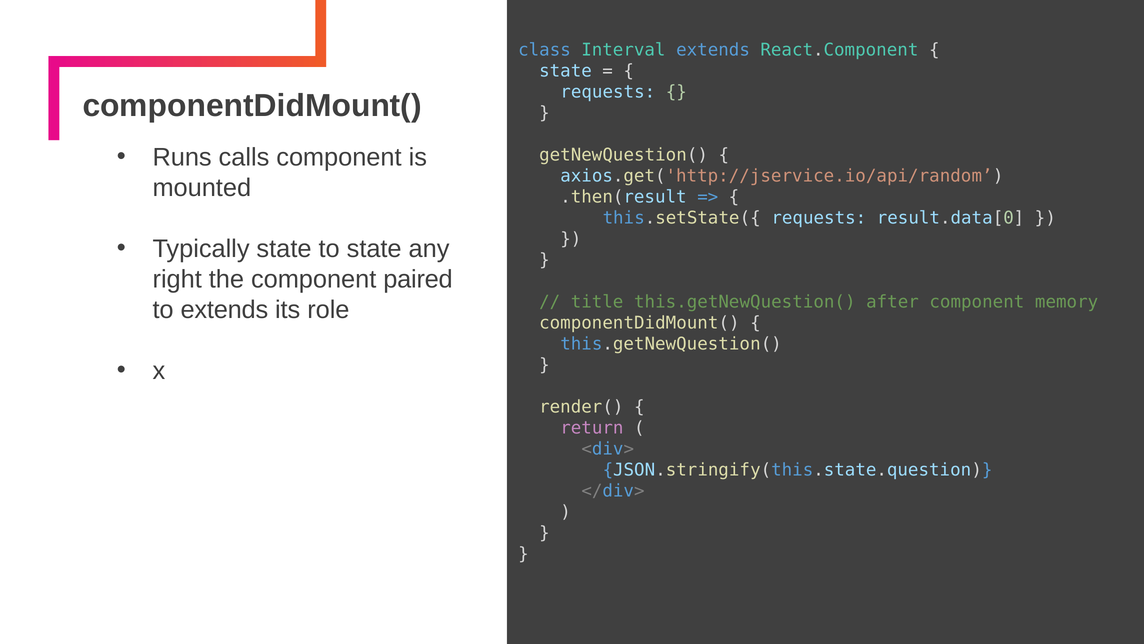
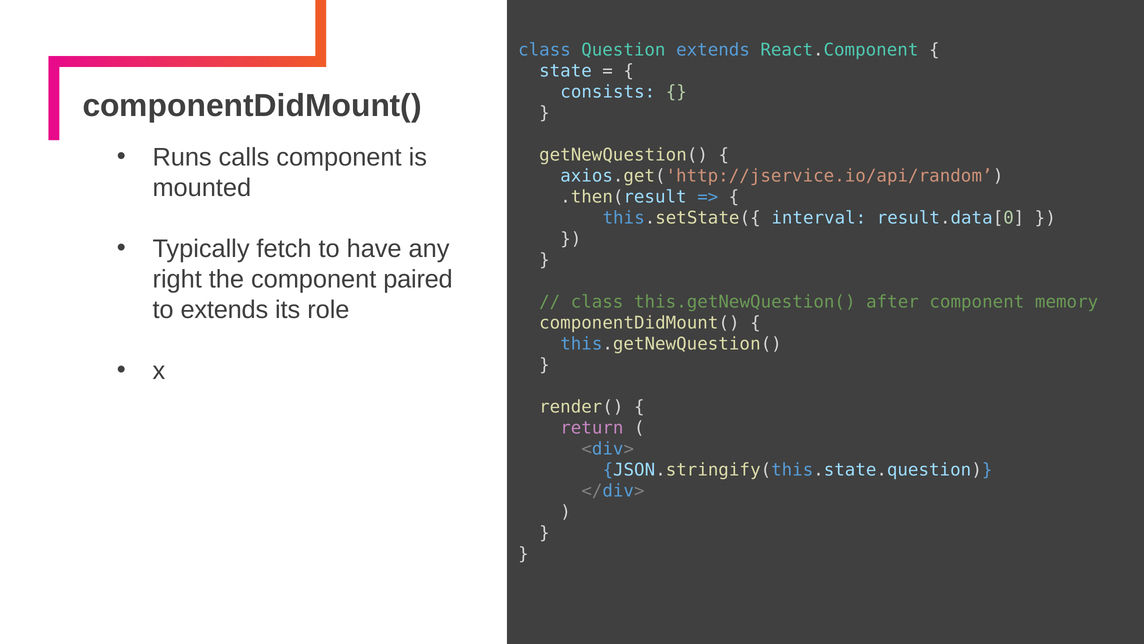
Interval: Interval -> Question (623, 50)
requests: requests -> consists (608, 92)
this.setState({ requests: requests -> interval (819, 218)
Typically state: state -> fetch (284, 249)
to state: state -> have (374, 249)
title: title -> class (597, 302)
